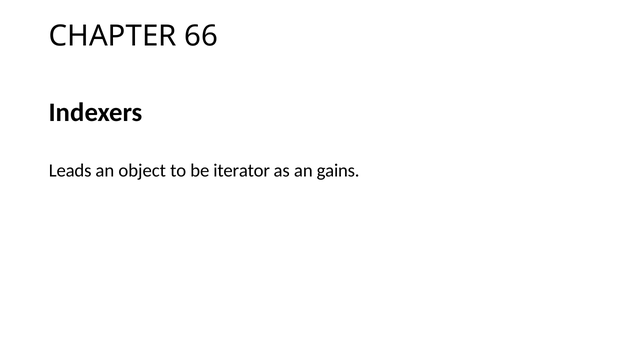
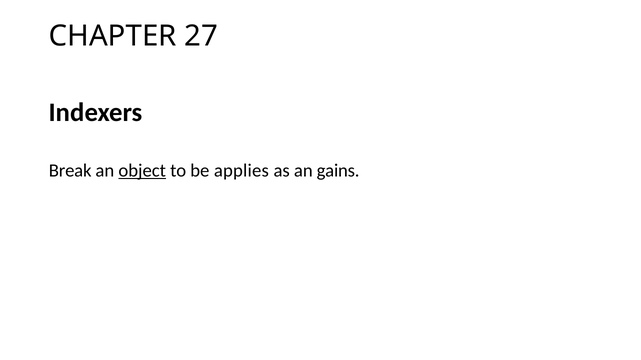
66: 66 -> 27 (201, 36)
Leads: Leads -> Break (70, 171)
object underline: none -> present (142, 171)
iterator: iterator -> applies (241, 171)
